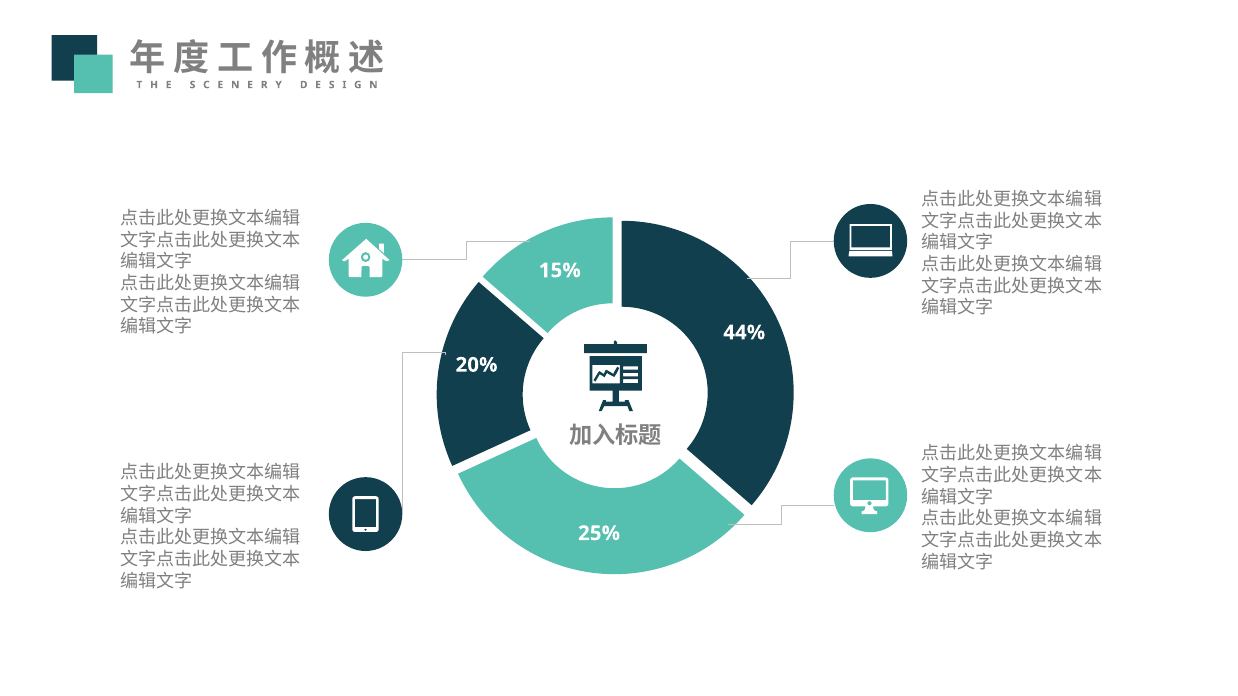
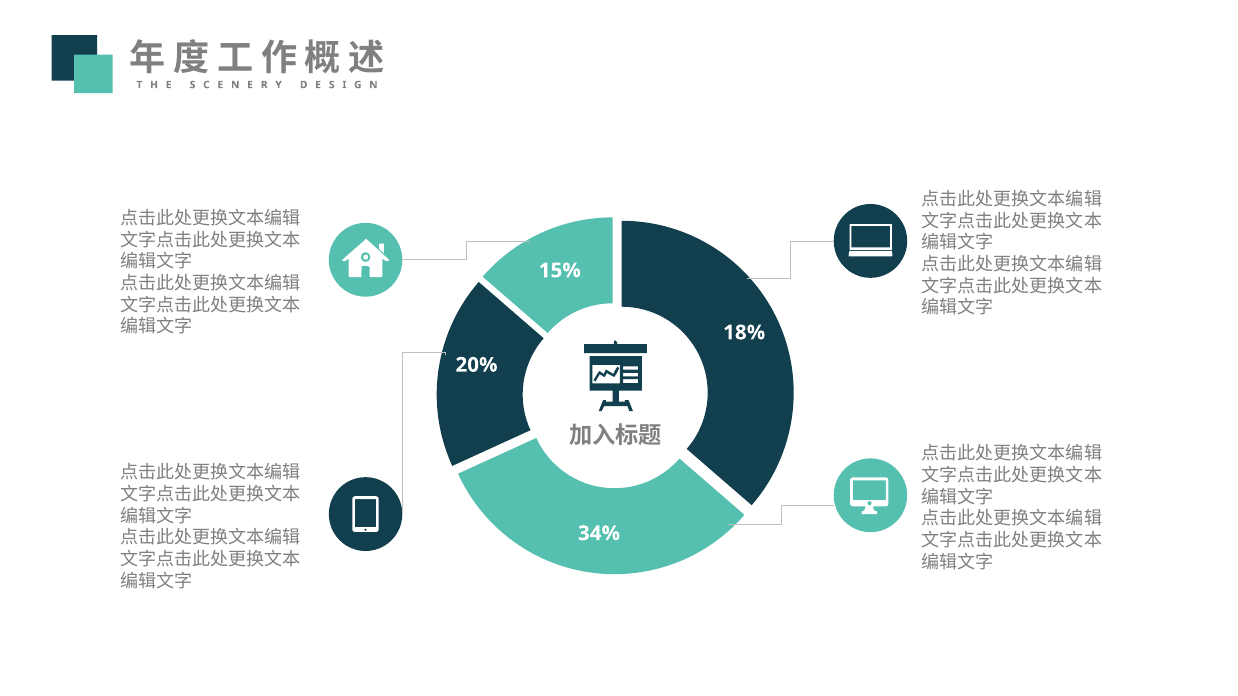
44%: 44% -> 18% (744, 333)
25%: 25% -> 34% (599, 534)
